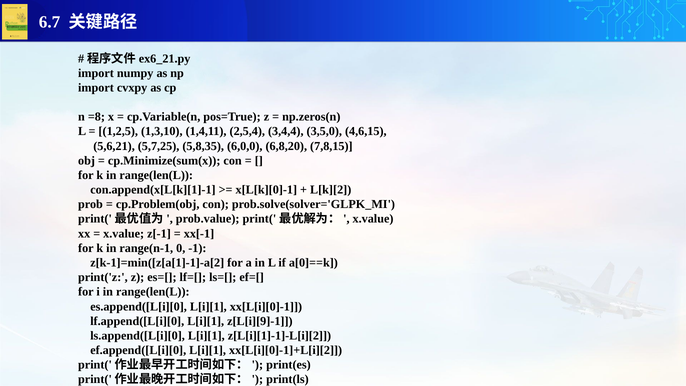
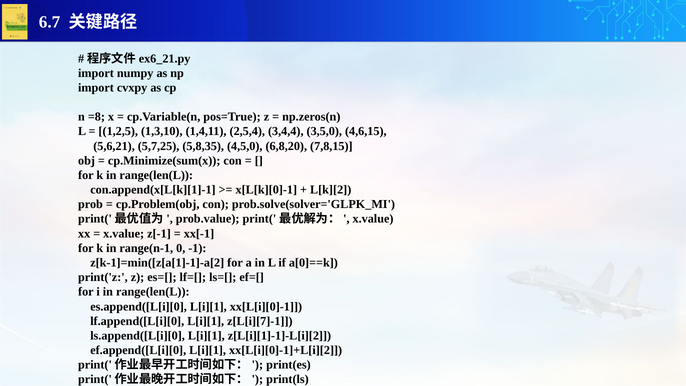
6,0,0: 6,0,0 -> 4,5,0 (245, 146)
z[L[i][9]-1: z[L[i][9]-1 -> z[L[i][7]-1 (260, 321)
